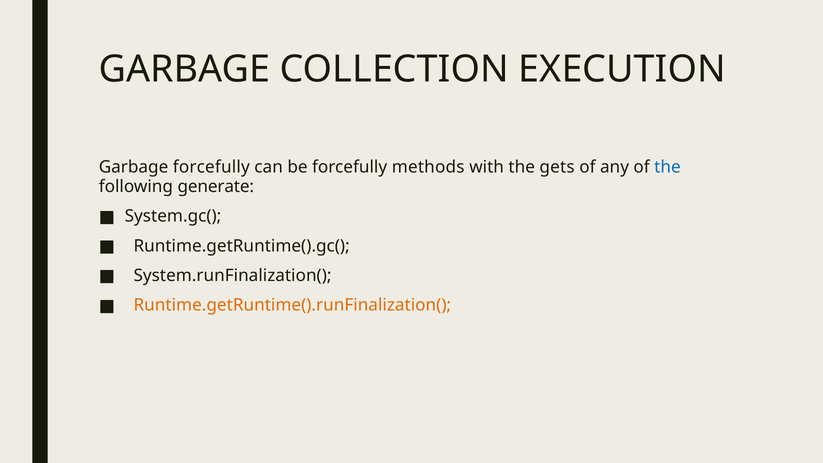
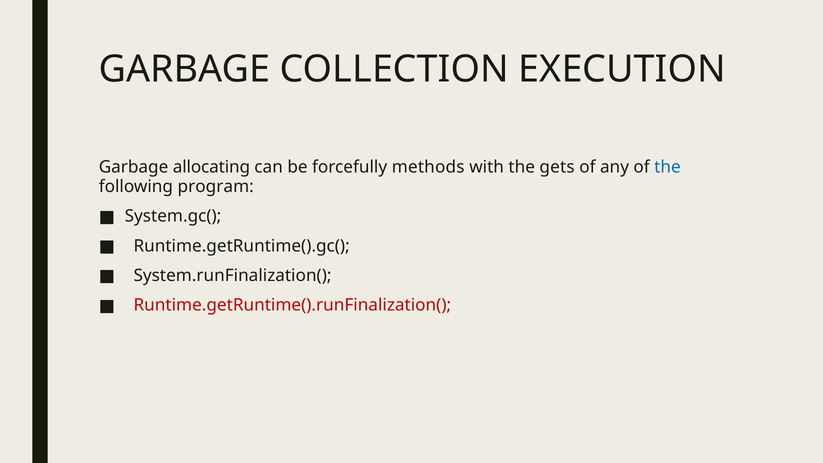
Garbage forcefully: forcefully -> allocating (211, 167)
generate: generate -> program (216, 187)
Runtime.getRuntime().runFinalization( colour: orange -> red (292, 305)
